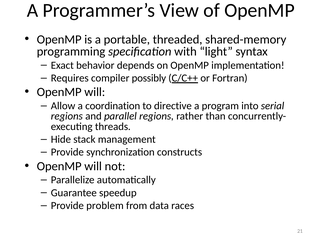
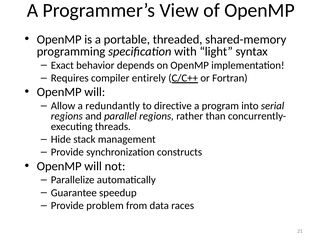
possibly: possibly -> entirely (149, 78)
coordination: coordination -> redundantly (113, 106)
